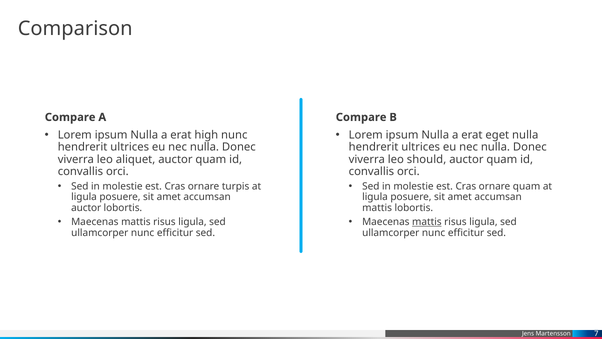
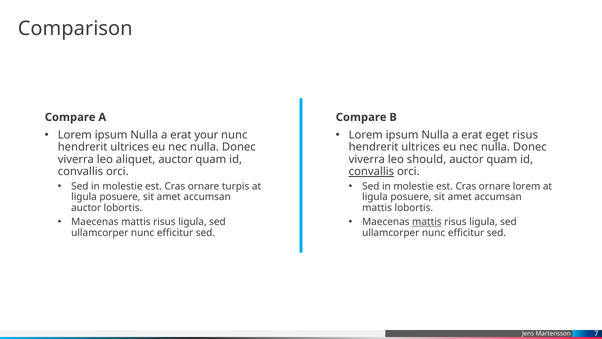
high: high -> your (206, 135)
eget nulla: nulla -> risus (525, 135)
convallis underline: none -> present (371, 171)
ornare quam: quam -> lorem (527, 186)
